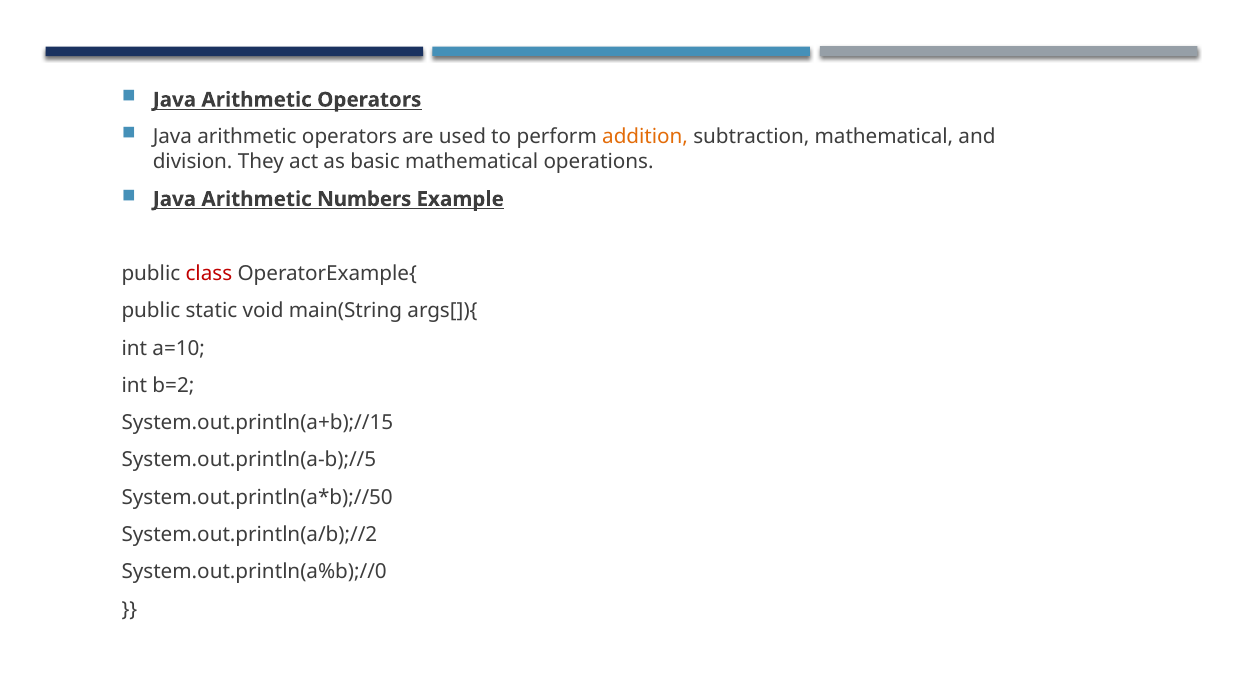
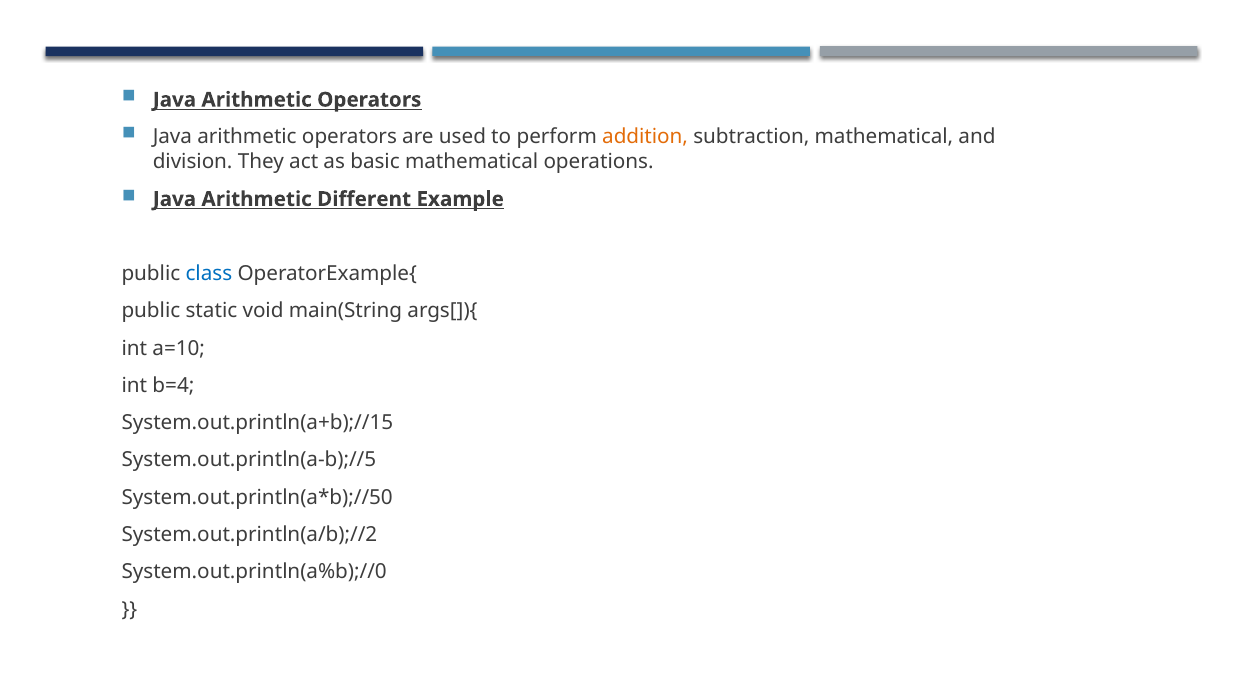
Numbers: Numbers -> Different (364, 199)
class colour: red -> blue (209, 274)
b=2: b=2 -> b=4 (173, 386)
